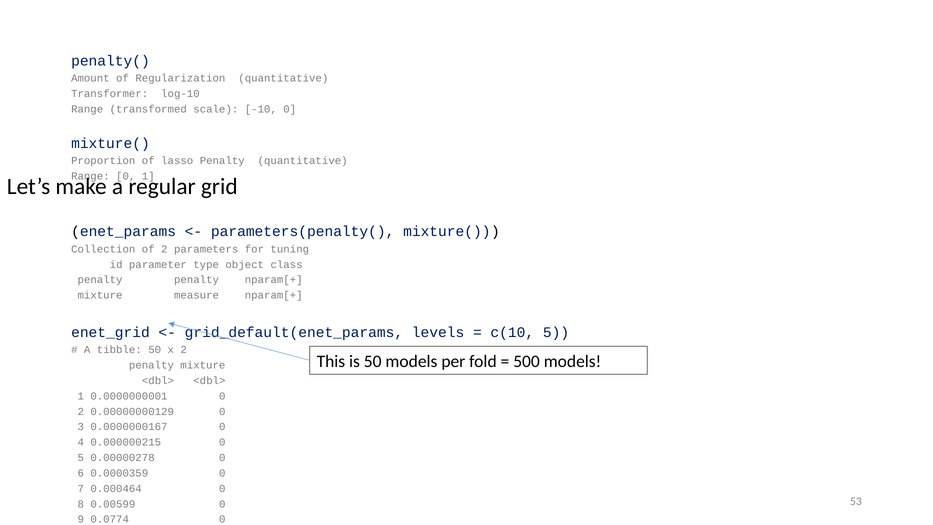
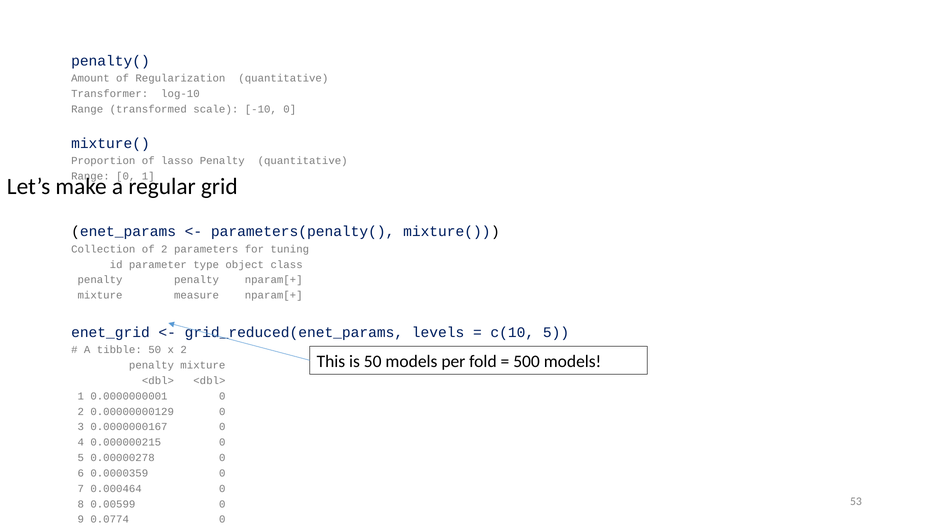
grid_default(enet_params: grid_default(enet_params -> grid_reduced(enet_params (294, 332)
